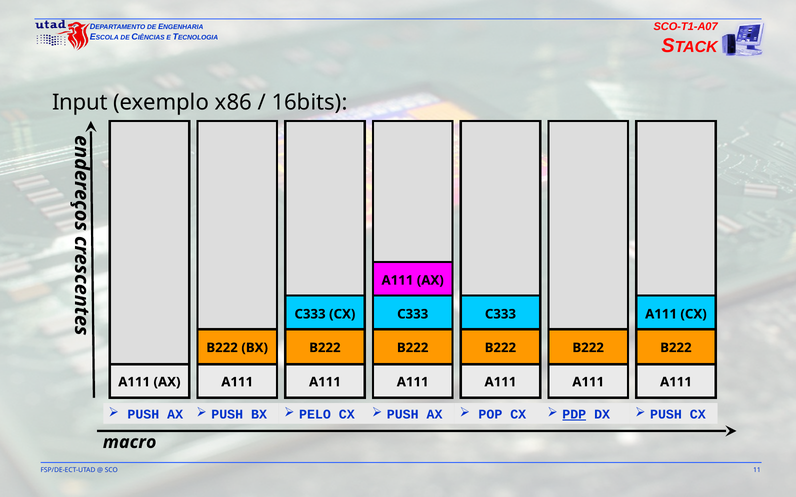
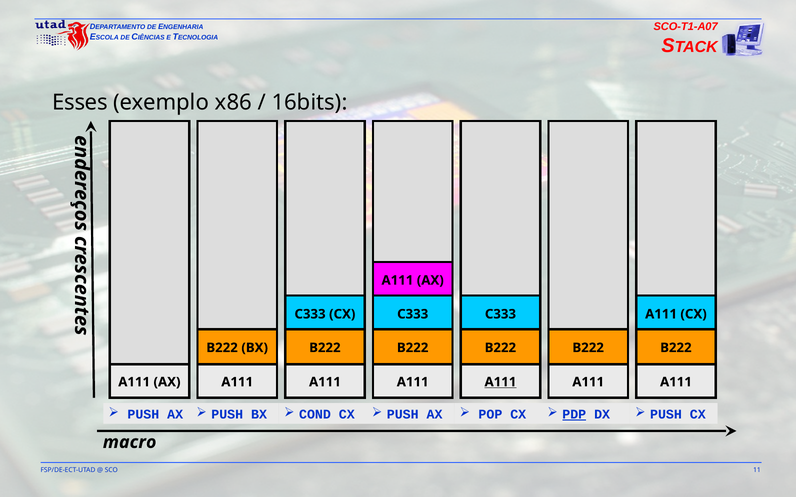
Input: Input -> Esses (80, 102)
A111 underline: none -> present (500, 382)
PELO: PELO -> COND (315, 415)
